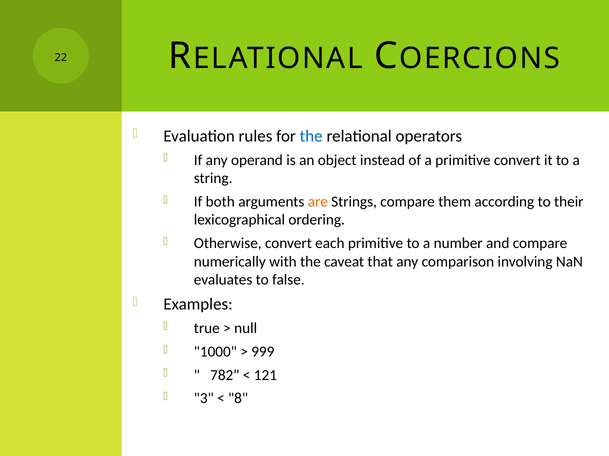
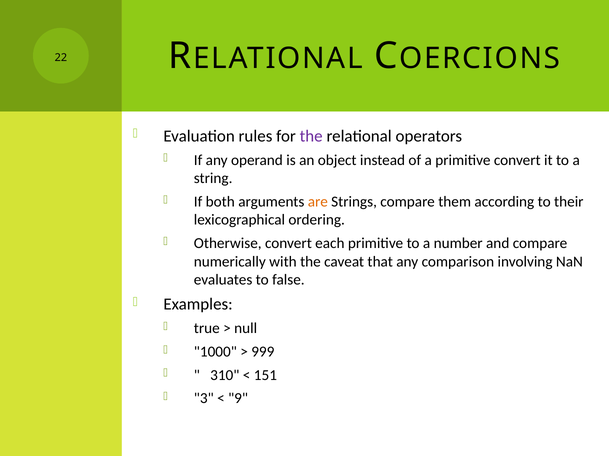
the colour: blue -> purple (311, 136)
782: 782 -> 310 (225, 376)
121: 121 -> 151 (265, 376)
8: 8 -> 9 (238, 399)
